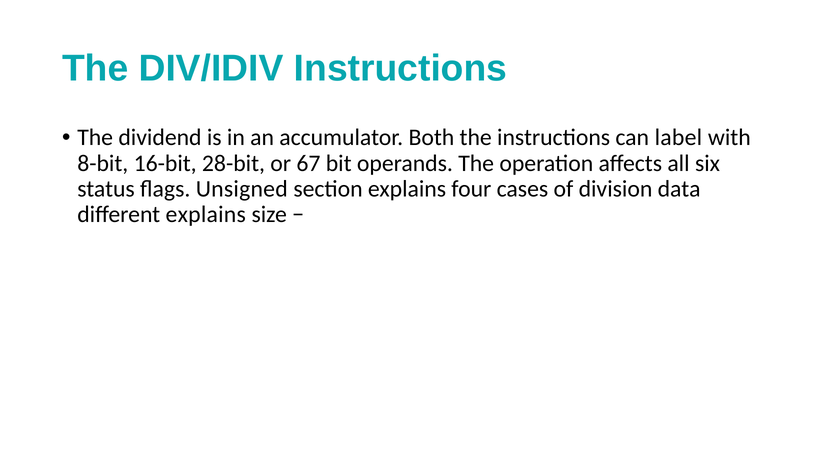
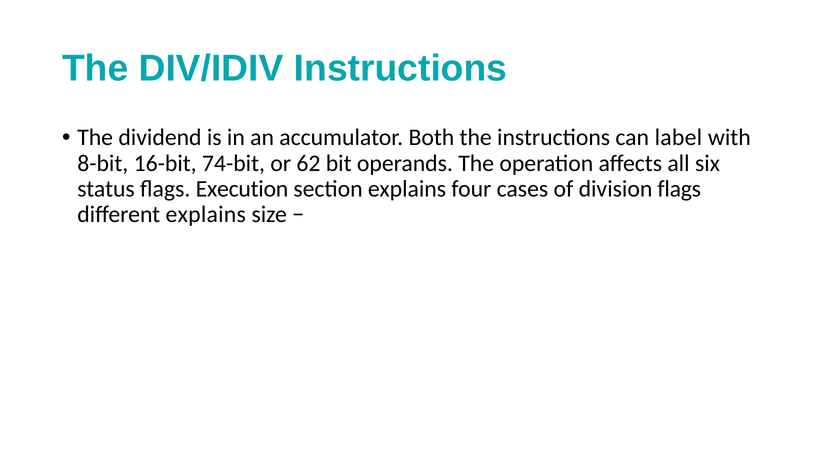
28-bit: 28-bit -> 74-bit (233, 163)
67: 67 -> 62 (308, 163)
Unsigned: Unsigned -> Execution (242, 189)
division data: data -> flags (679, 189)
